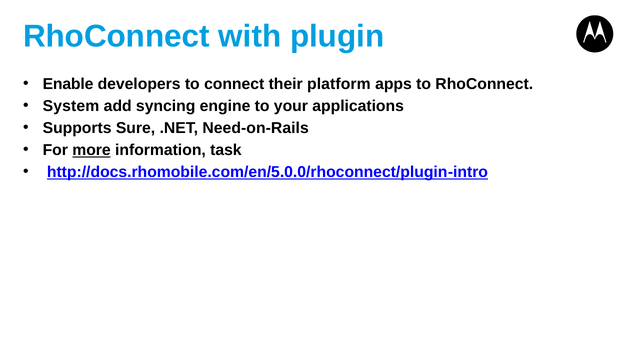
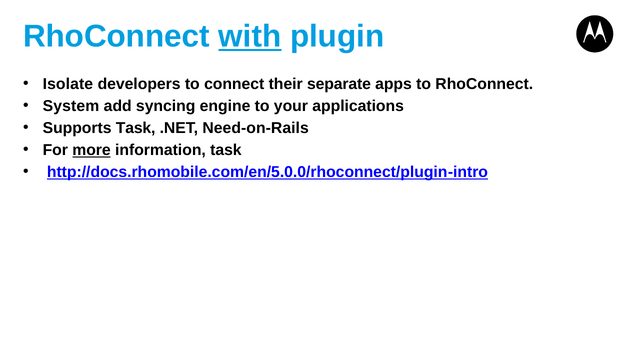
with underline: none -> present (250, 37)
Enable: Enable -> Isolate (68, 84)
platform: platform -> separate (339, 84)
Supports Sure: Sure -> Task (136, 128)
